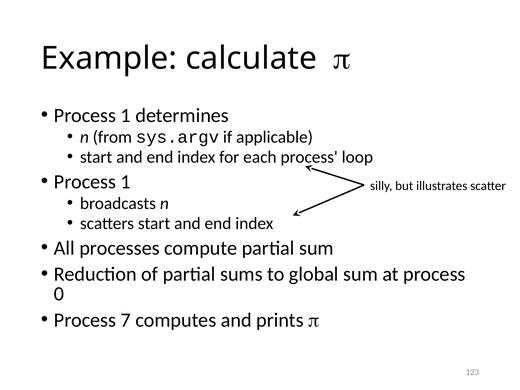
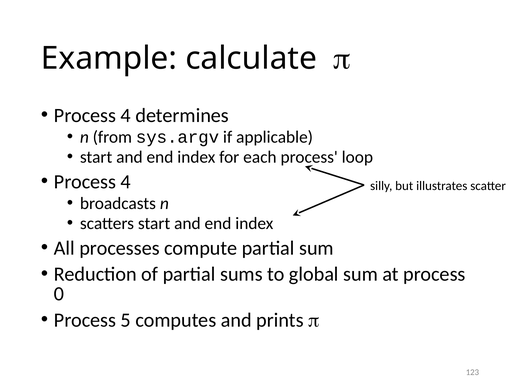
1: 1 -> 4 (126, 115)
1: 1 -> 4 (126, 182)
7: 7 -> 5 (126, 320)
